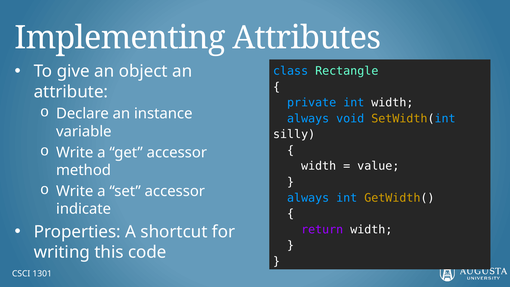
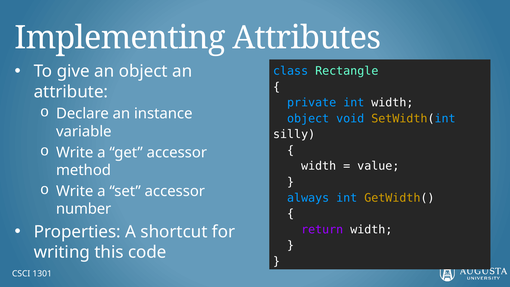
always: always -> object (308, 119)
indicate: indicate -> number (84, 209)
